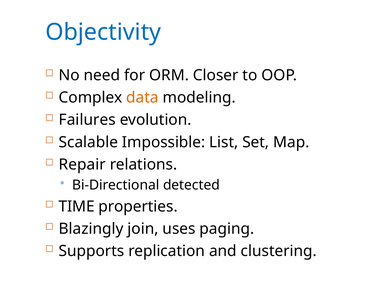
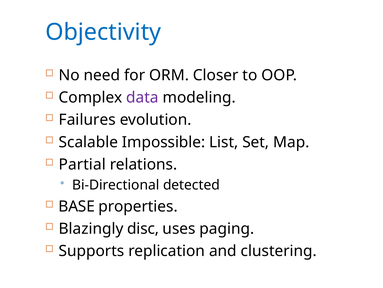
data colour: orange -> purple (142, 97)
Repair: Repair -> Partial (82, 164)
TIME: TIME -> BASE (77, 206)
join: join -> disc (143, 228)
